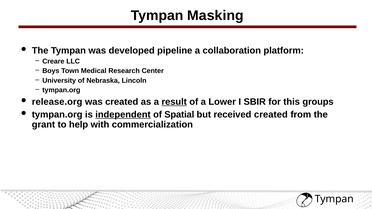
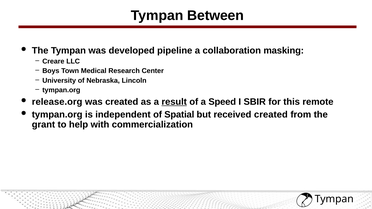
Masking: Masking -> Between (216, 15)
platform: platform -> masking (284, 50)
Lower: Lower -> Speed (222, 102)
groups: groups -> remote (318, 102)
independent underline: present -> none (123, 115)
